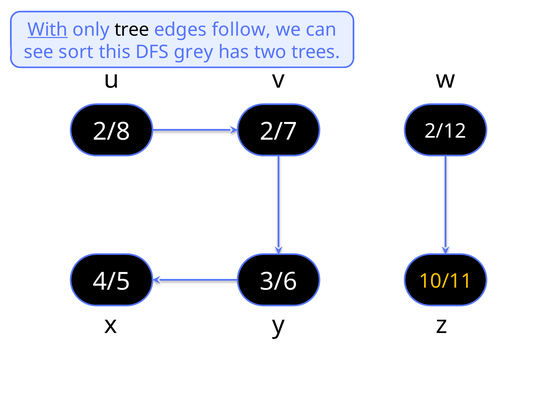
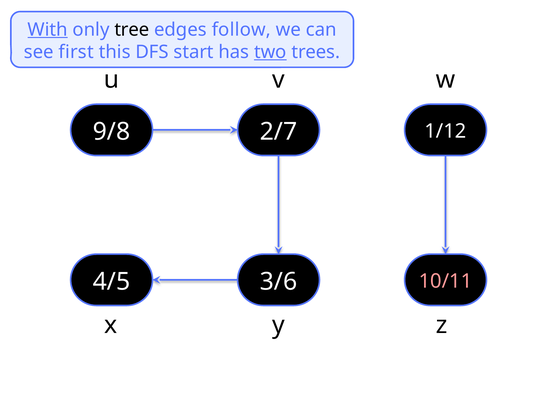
sort: sort -> first (76, 52)
grey: grey -> start (194, 52)
two underline: none -> present (270, 52)
2/8: 2/8 -> 9/8 (112, 131)
2/12: 2/12 -> 1/12 (445, 131)
10/11 colour: yellow -> pink (445, 281)
